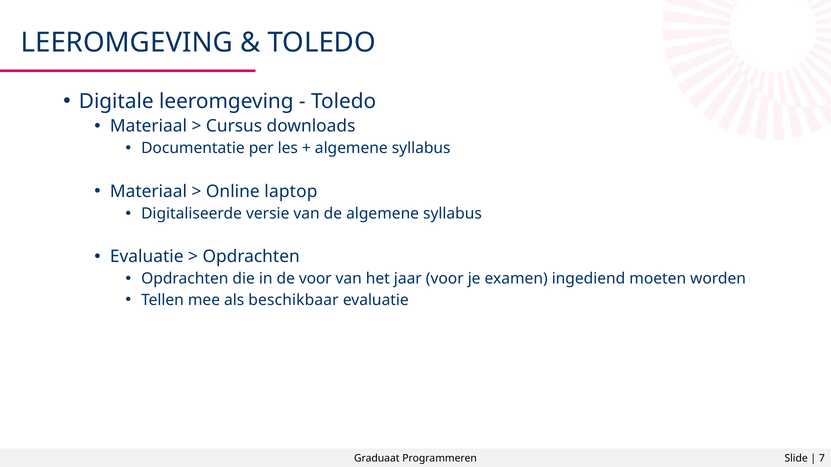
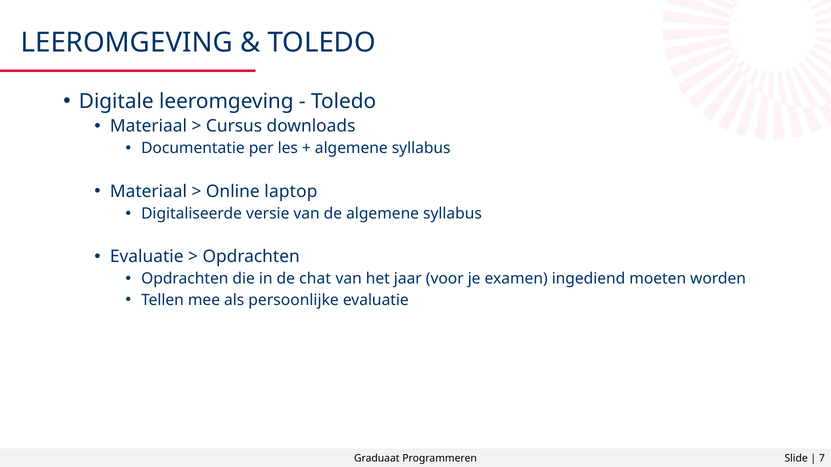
de voor: voor -> chat (315, 279)
beschikbaar: beschikbaar -> persoonlijke (294, 300)
